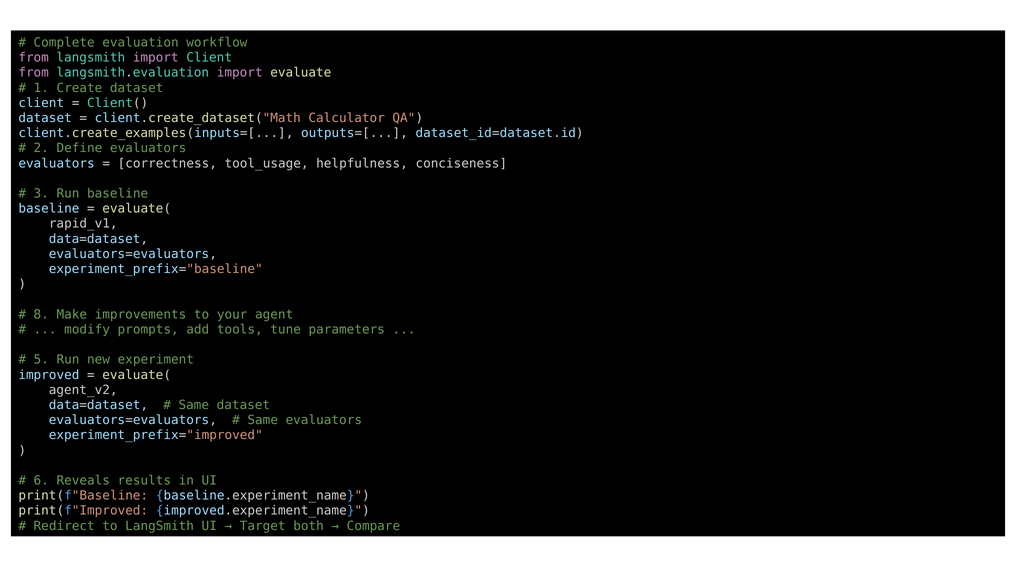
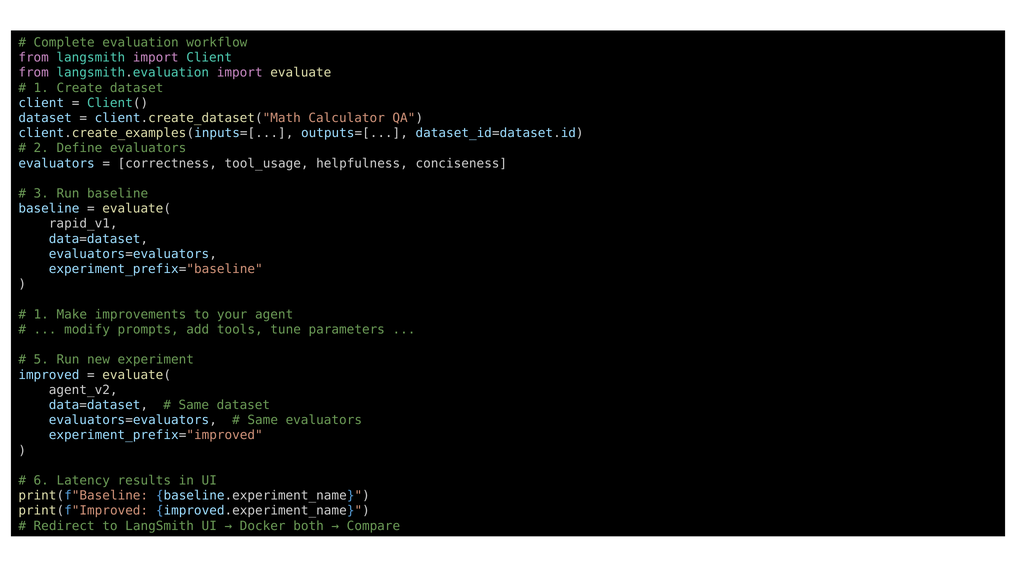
8: 8 -> 1 (41, 314)
Reveals: Reveals -> Latency (83, 480)
Target: Target -> Docker (263, 525)
